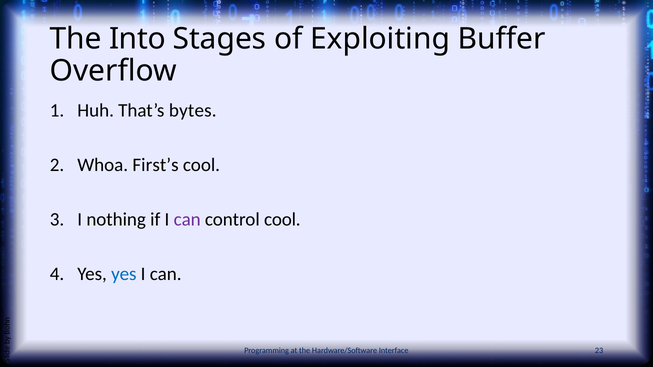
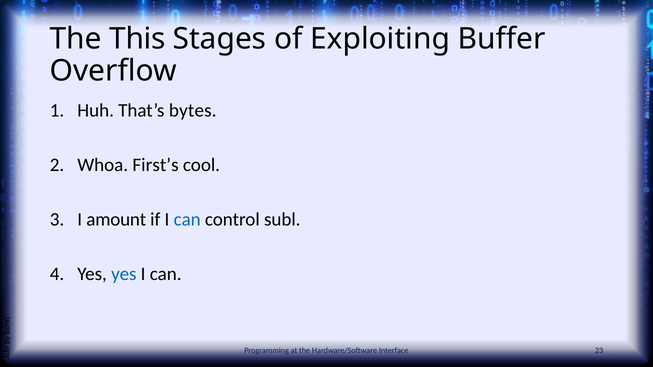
Into: Into -> This (137, 39)
nothing: nothing -> amount (116, 220)
can colour: purple -> blue (187, 220)
control cool: cool -> subl (282, 220)
